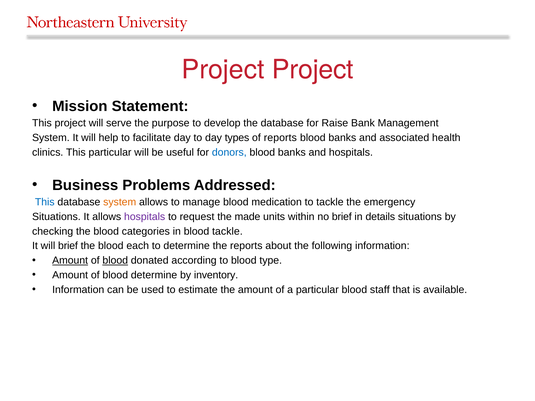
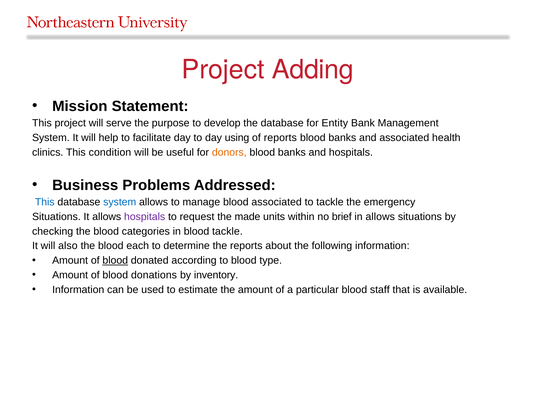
Project Project: Project -> Adding (313, 70)
Raise: Raise -> Entity (335, 123)
types: types -> using (237, 138)
This particular: particular -> condition (110, 152)
donors colour: blue -> orange (229, 152)
system colour: orange -> blue (120, 202)
blood medication: medication -> associated (277, 202)
in details: details -> allows (380, 217)
will brief: brief -> also (68, 246)
Amount underline: present -> none (70, 261)
blood determine: determine -> donations (154, 275)
